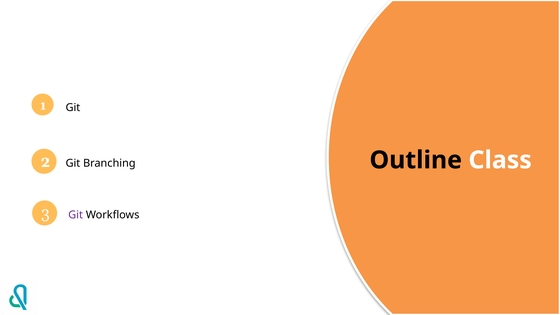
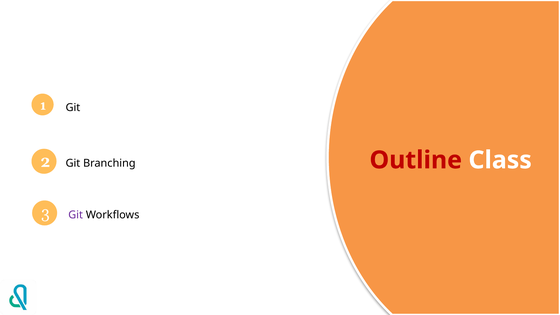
Outline colour: black -> red (416, 160)
